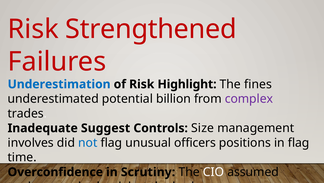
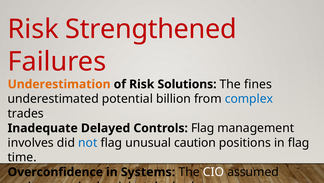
Underestimation colour: blue -> orange (59, 84)
Highlight: Highlight -> Solutions (187, 84)
complex colour: purple -> blue (249, 98)
Inadequate Suggest: Suggest -> Delayed (106, 128)
Controls Size: Size -> Flag (203, 128)
unusual officers: officers -> caution (195, 142)
Scrutiny: Scrutiny -> Systems (148, 171)
